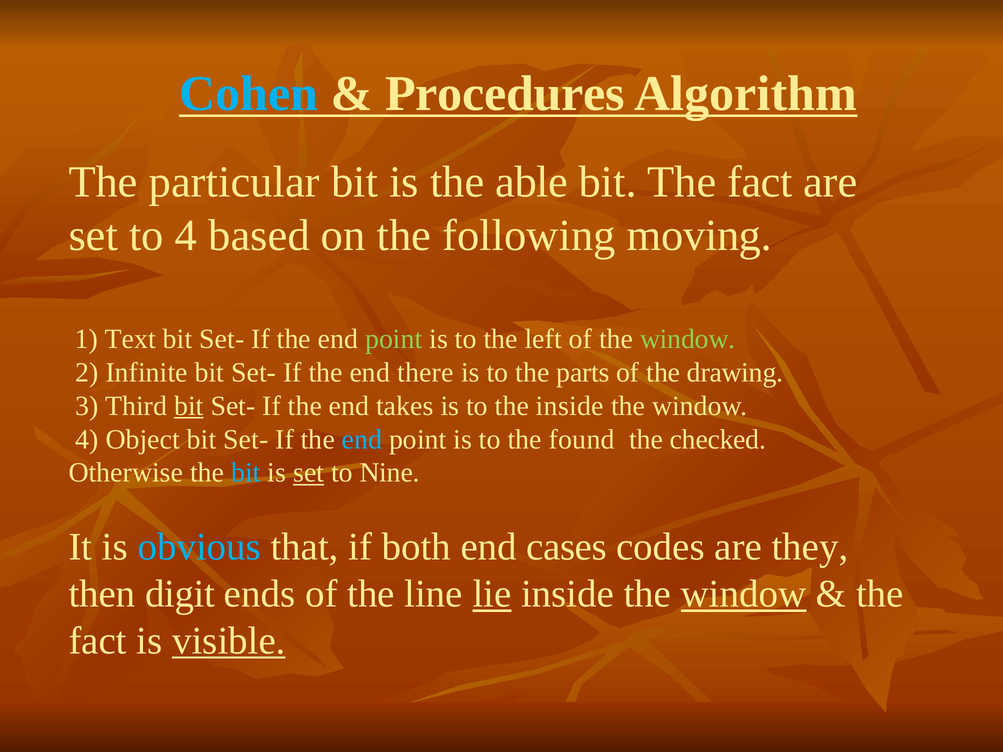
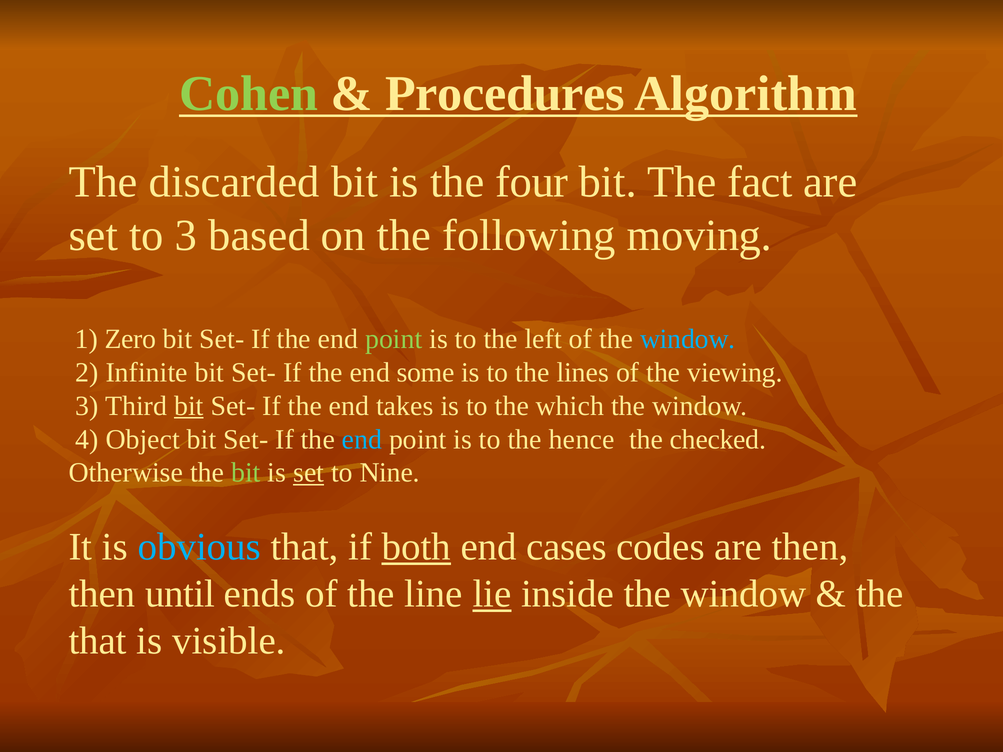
Cohen colour: light blue -> light green (249, 94)
particular: particular -> discarded (234, 182)
able: able -> four (532, 182)
to 4: 4 -> 3 (186, 235)
Text: Text -> Zero (131, 339)
window colour: light green -> light blue (688, 339)
there: there -> some (426, 373)
parts: parts -> lines (583, 373)
drawing: drawing -> viewing (735, 373)
the inside: inside -> which (570, 406)
found: found -> hence (582, 439)
bit colour: light blue -> light green (246, 473)
both underline: none -> present (416, 547)
are they: they -> then (810, 547)
digit: digit -> until (180, 594)
window underline: present -> none (744, 594)
fact: fact -> that (98, 641)
visible underline: present -> none (229, 641)
